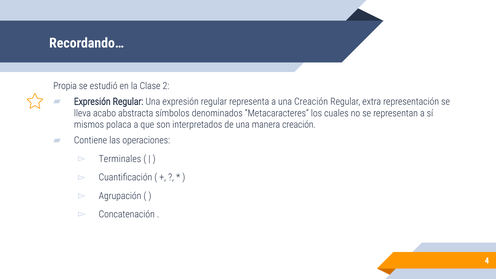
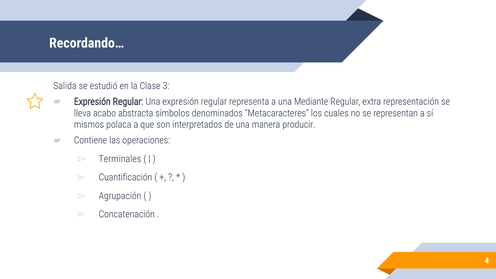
Propia: Propia -> Salida (65, 86)
2: 2 -> 3 (166, 86)
una Creación: Creación -> Mediante (311, 102)
manera creación: creación -> producir (299, 125)
